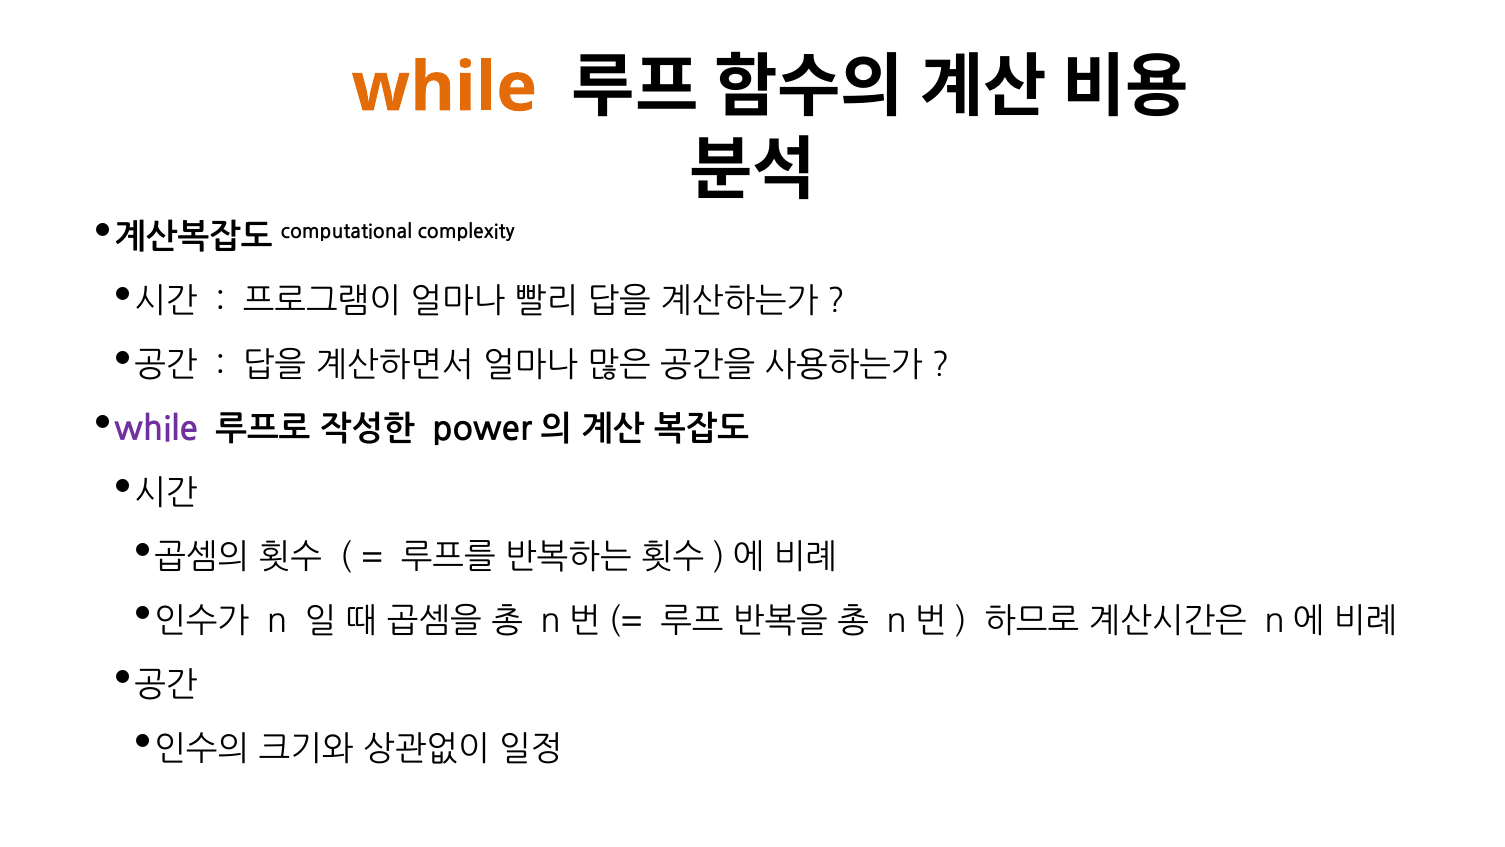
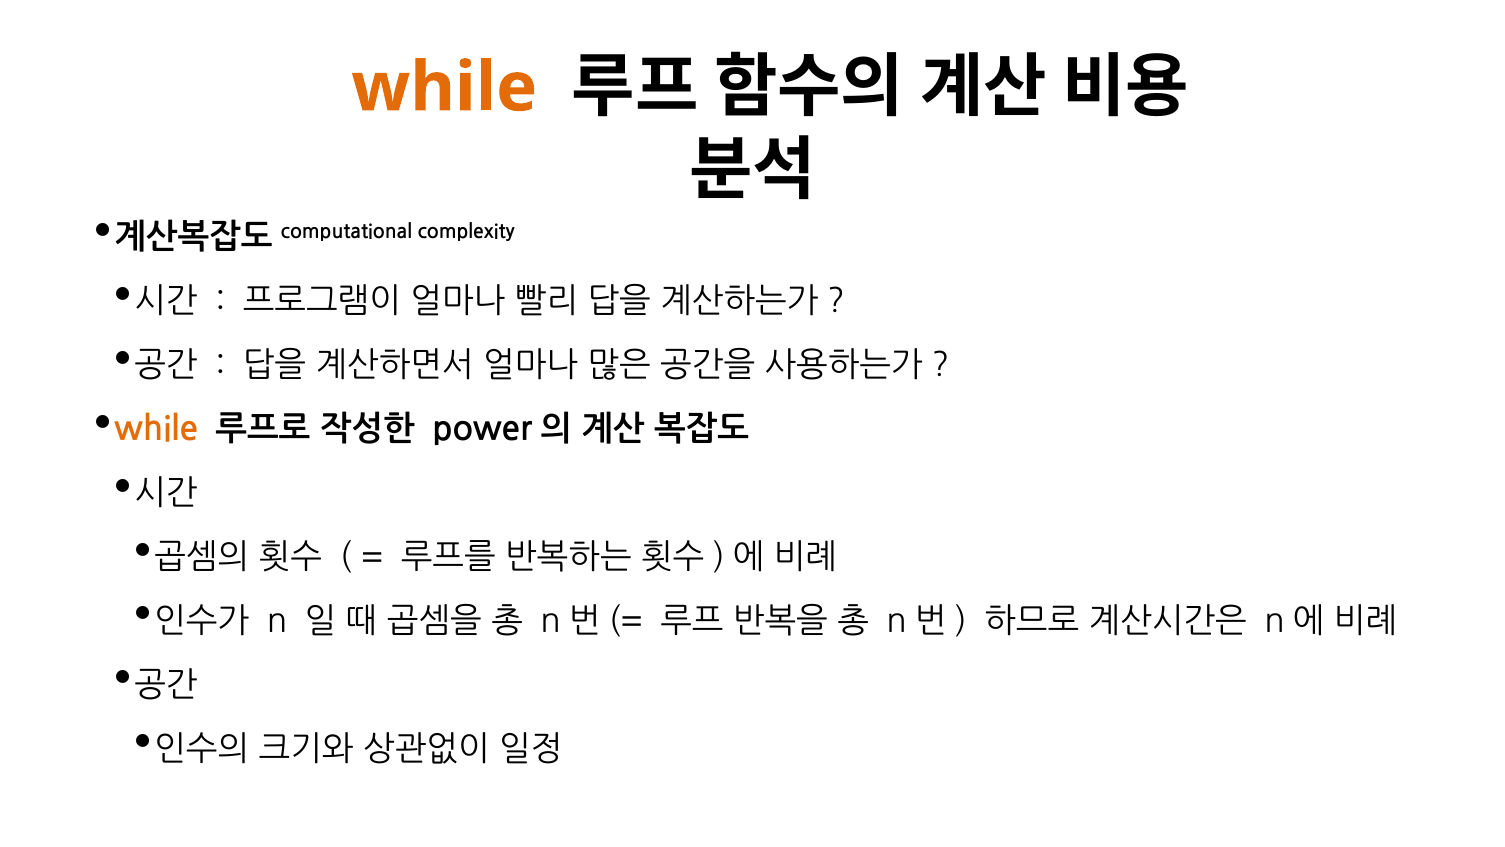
while colour: purple -> orange (156, 429)
